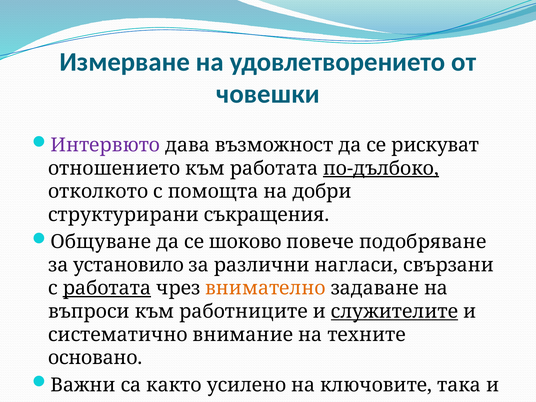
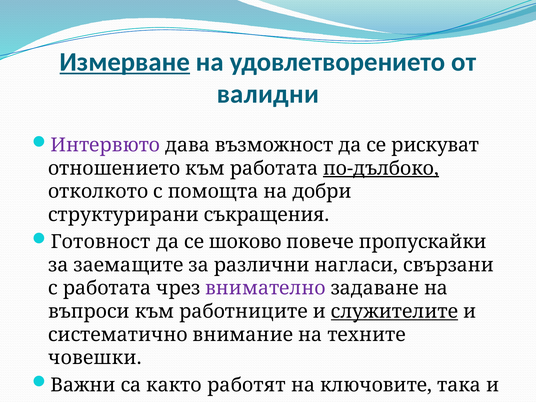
Измерване underline: none -> present (125, 62)
човешки: човешки -> валидни (268, 94)
Общуване: Общуване -> Готовност (101, 242)
подобряване: подобряване -> пропускайки (423, 242)
установило: установило -> заемащите (128, 265)
работата underline: present -> none (107, 288)
внимателно colour: orange -> purple (265, 288)
основано: основано -> човешки (95, 358)
усилено: усилено -> работят (246, 385)
